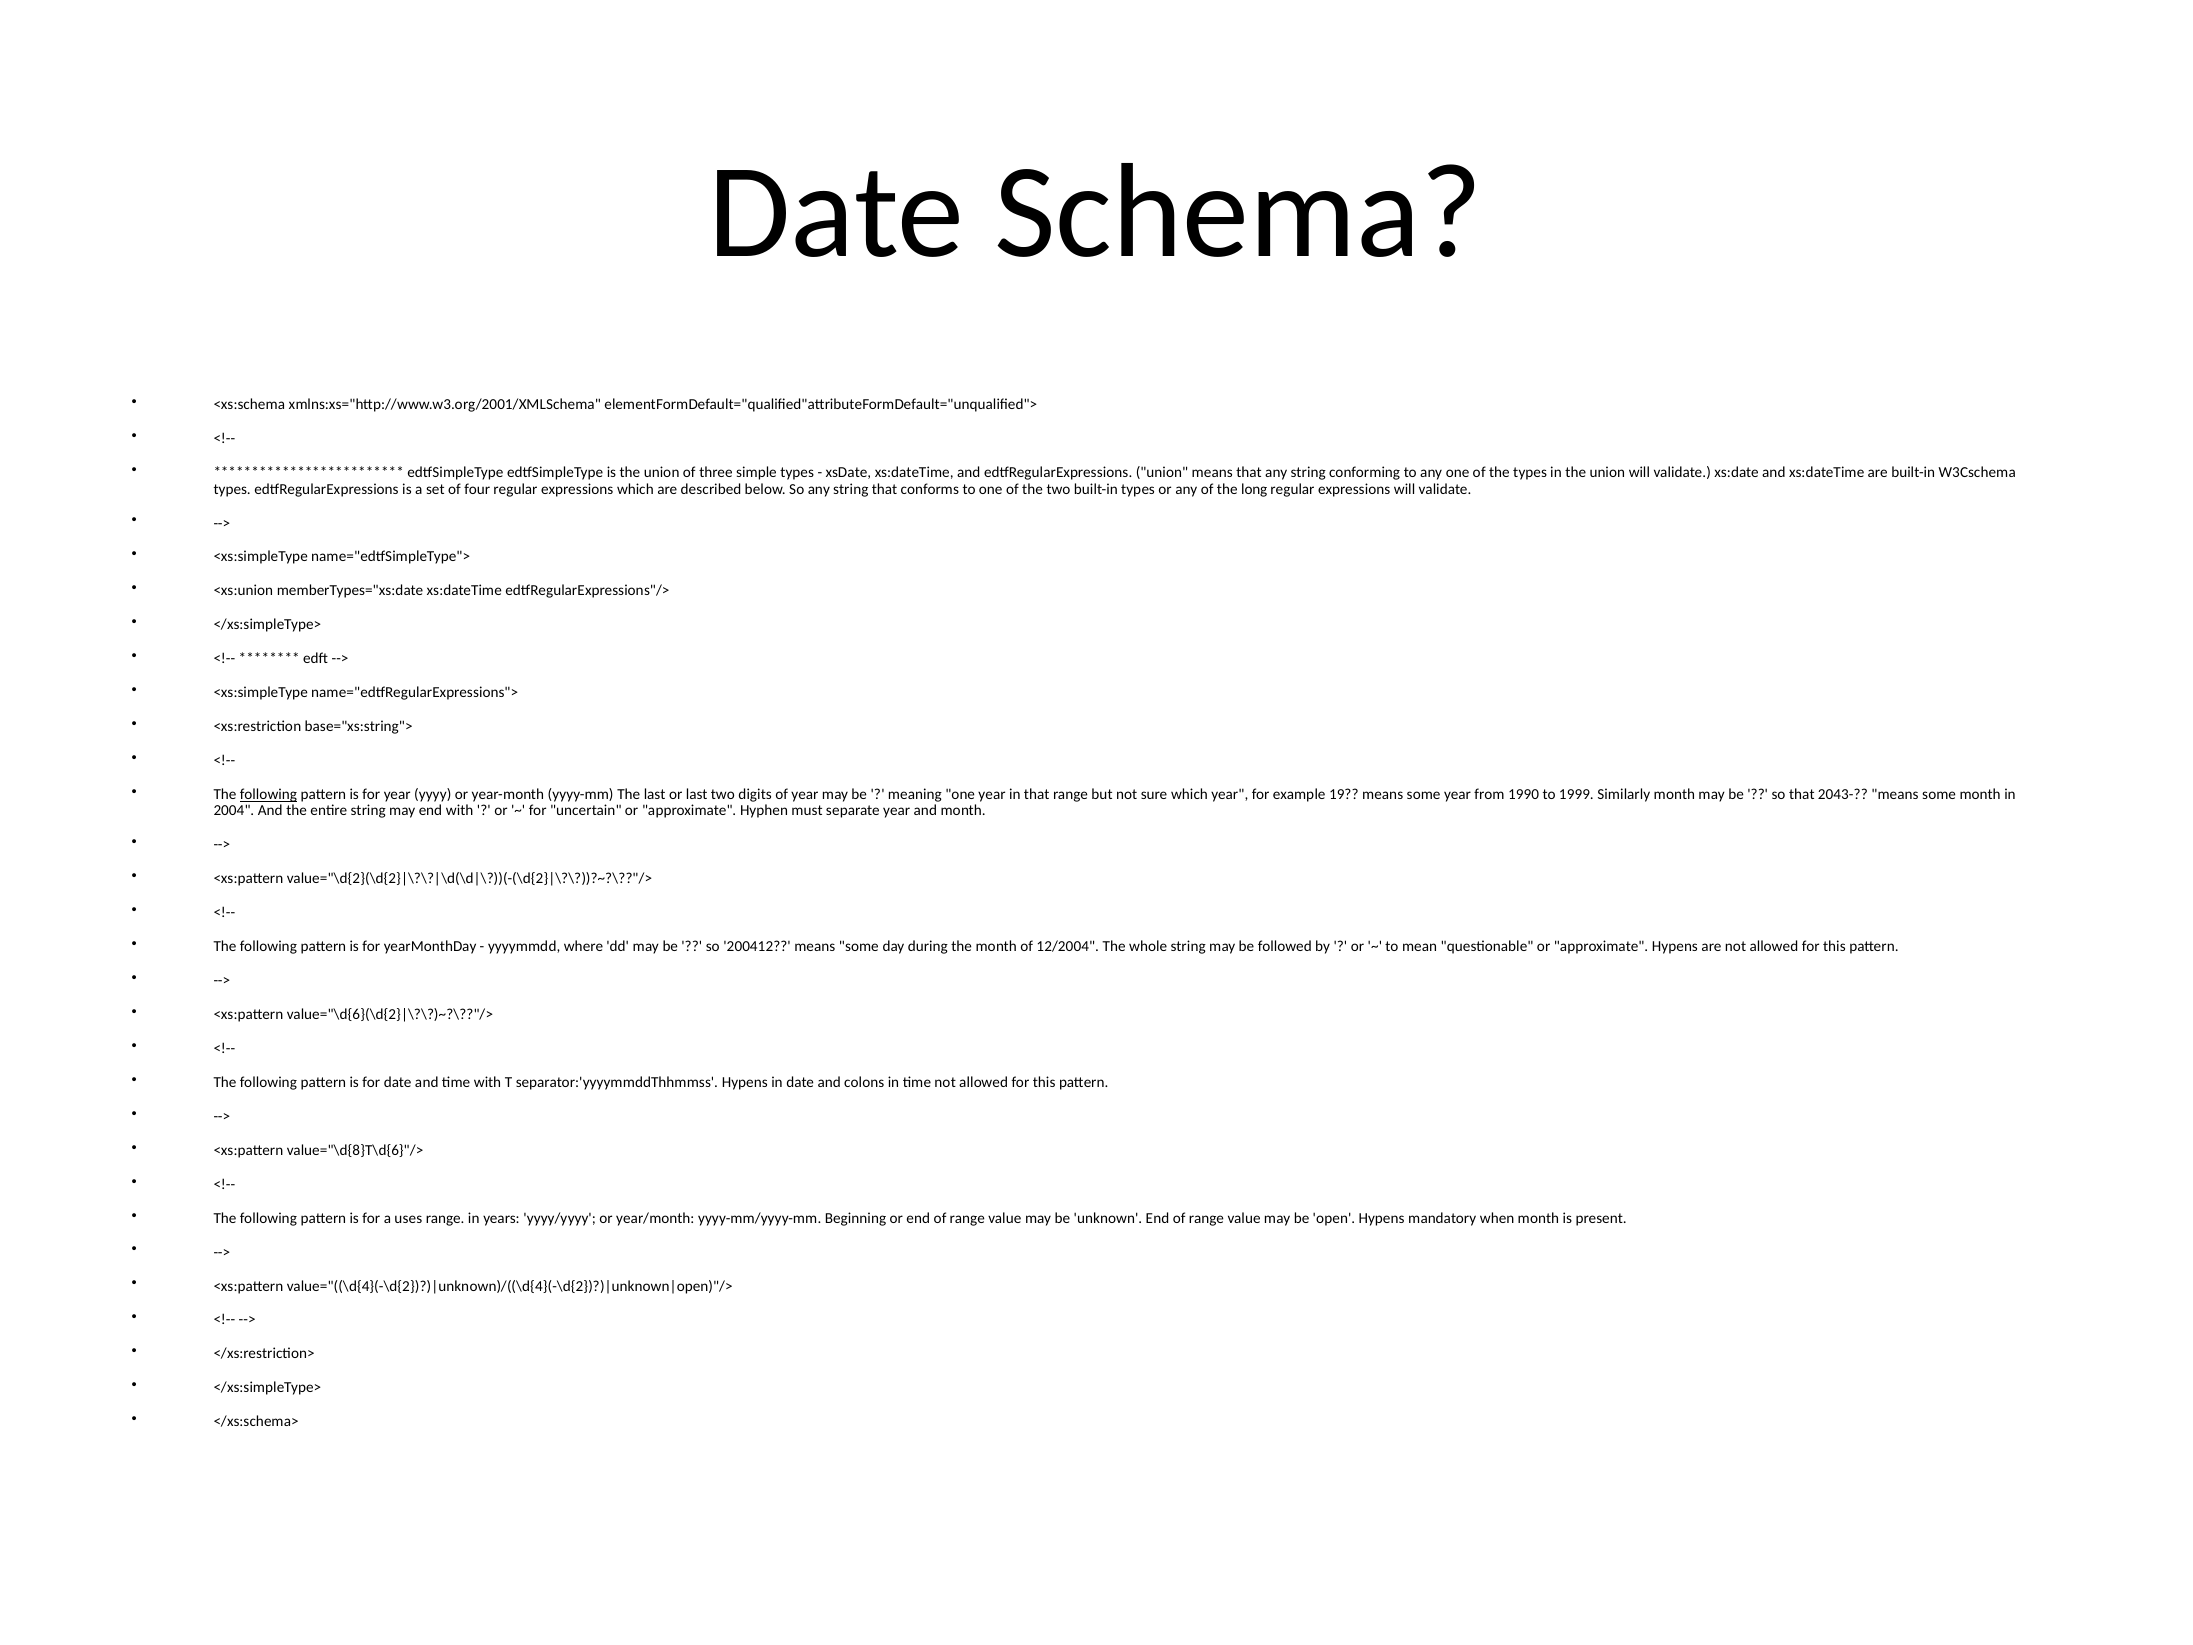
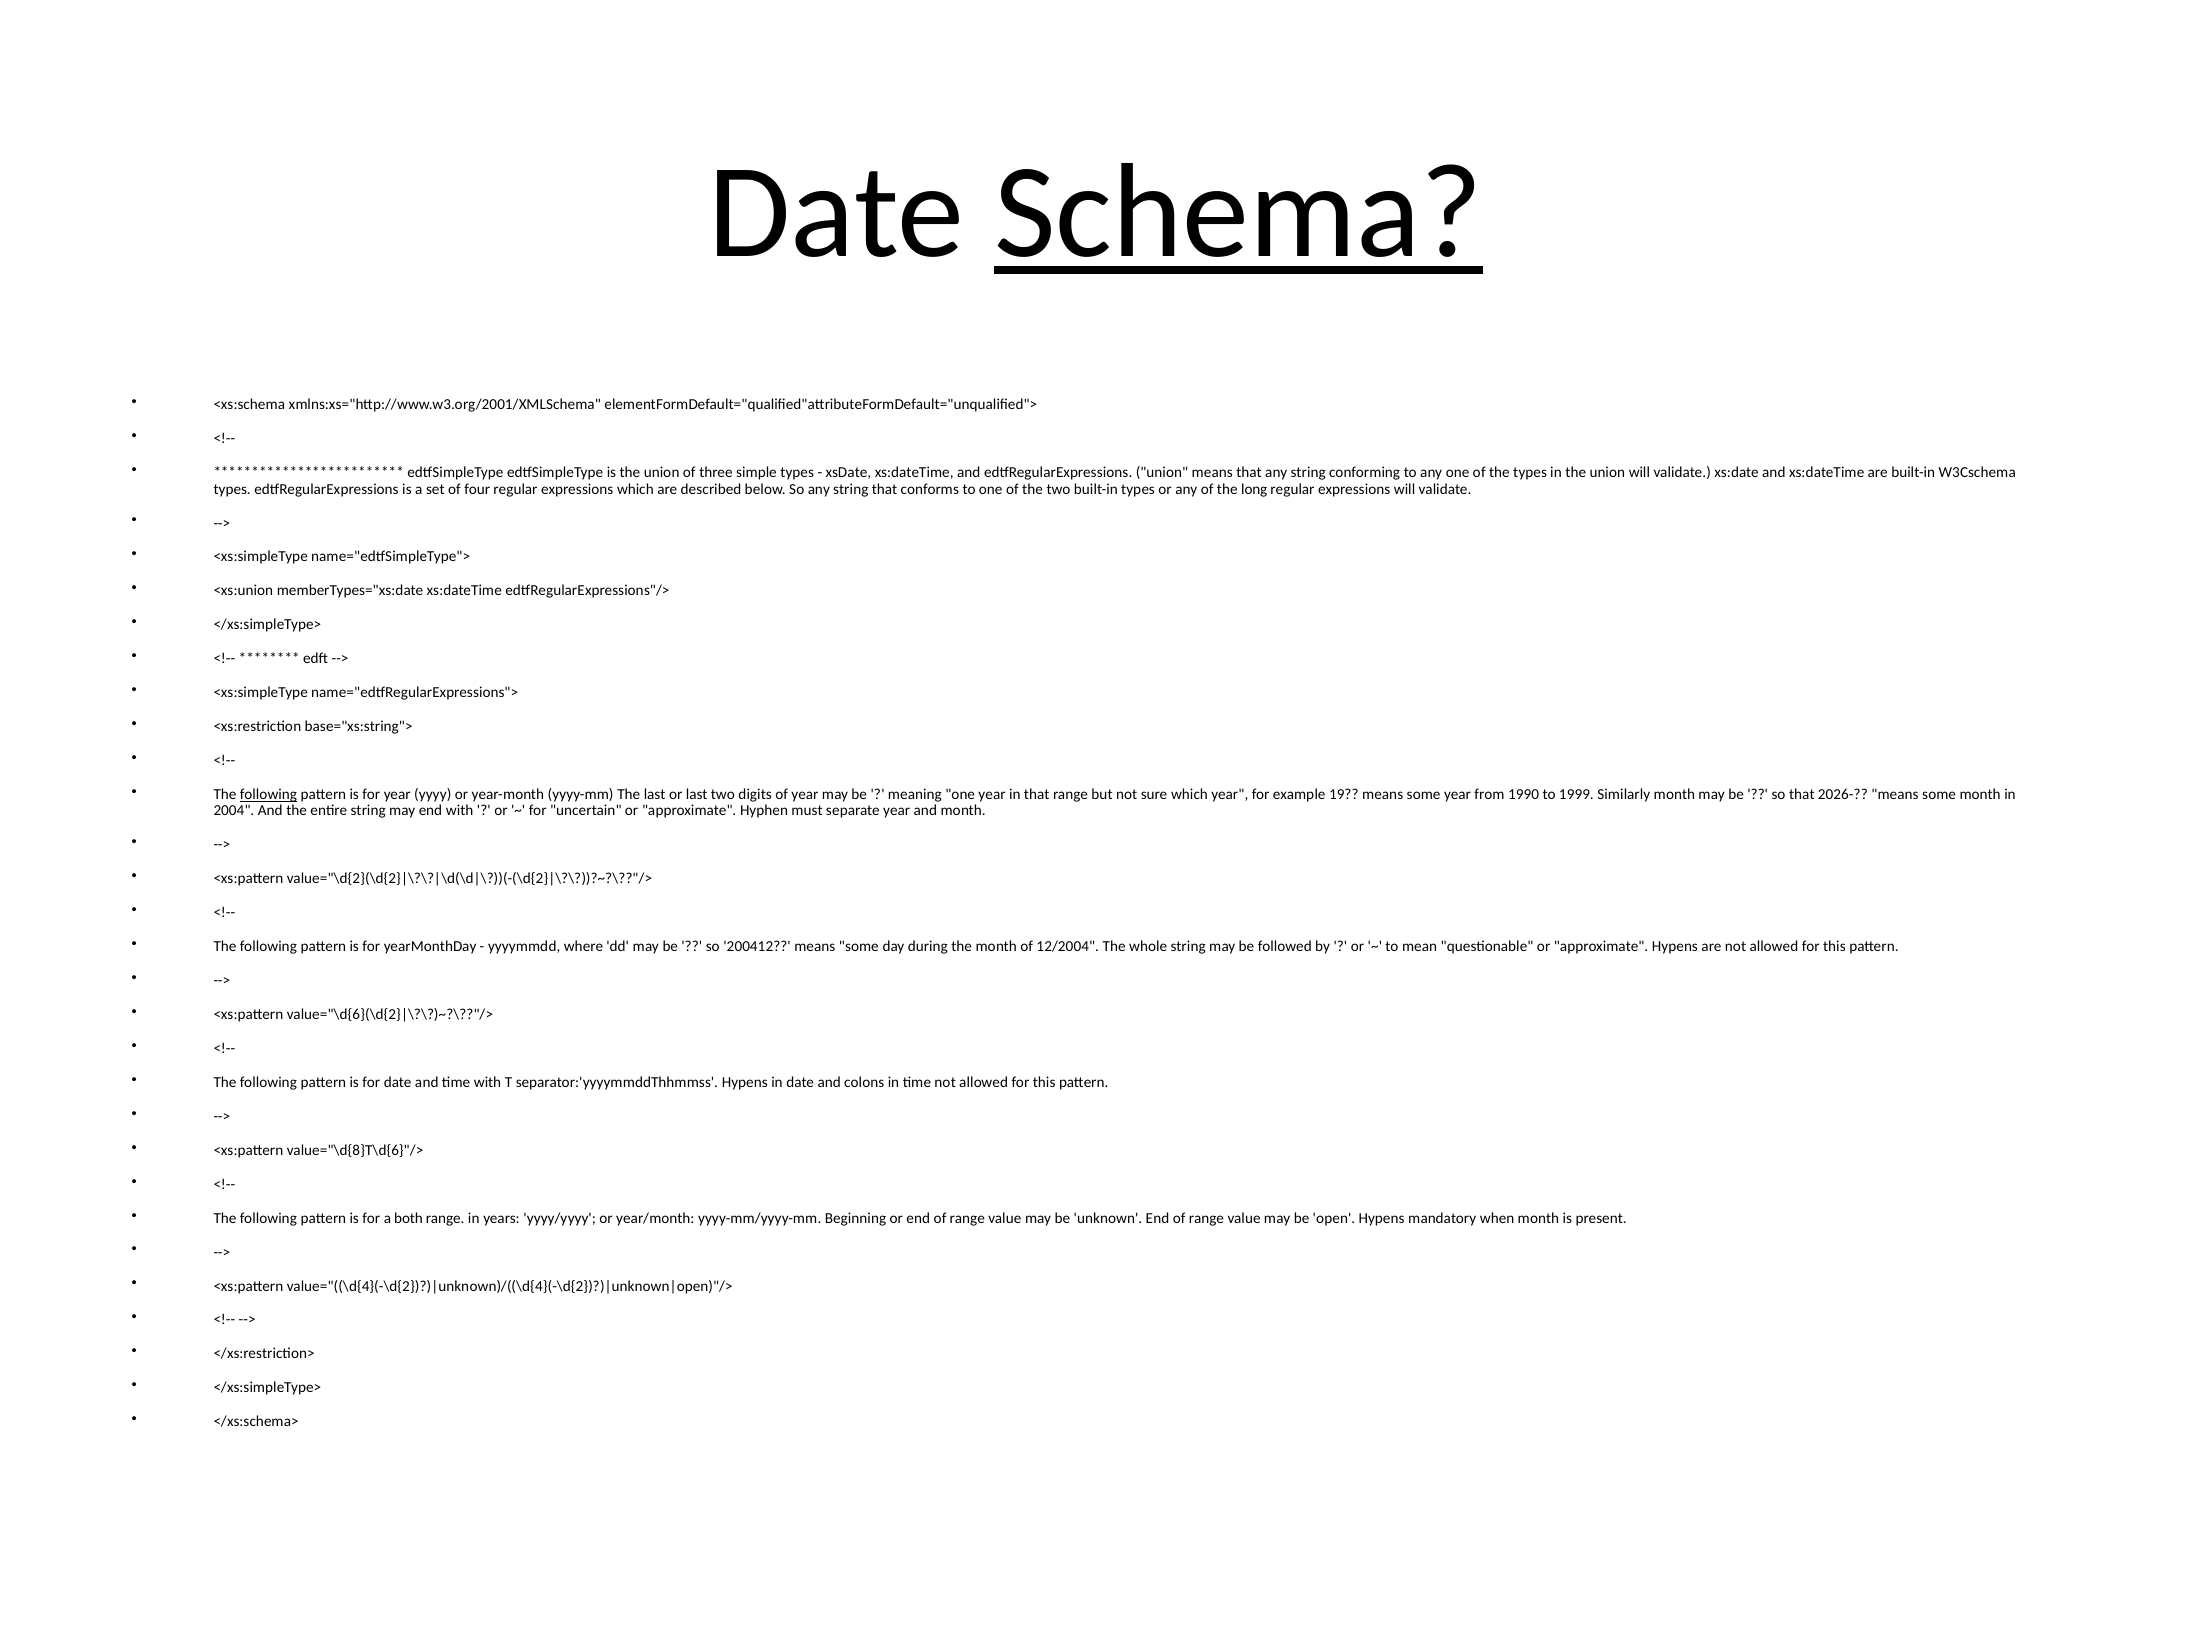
Schema underline: none -> present (1239, 212)
2043-: 2043- -> 2026- (1843, 794)
uses: uses -> both (409, 1218)
